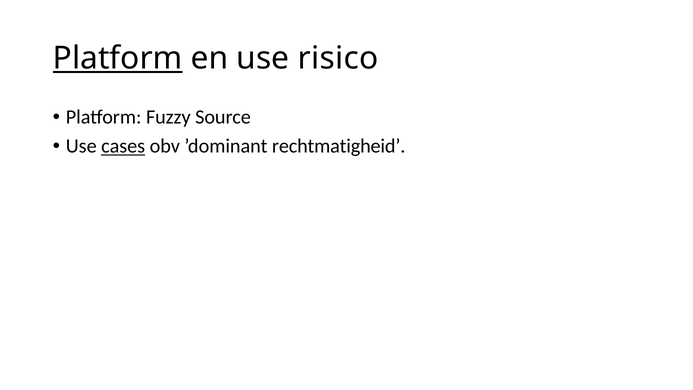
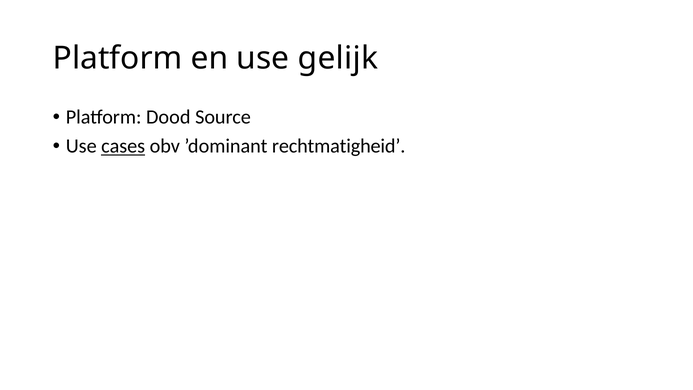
Platform underline: present -> none (118, 58)
risico: risico -> gelijk (338, 58)
Fuzzy: Fuzzy -> Dood (168, 117)
